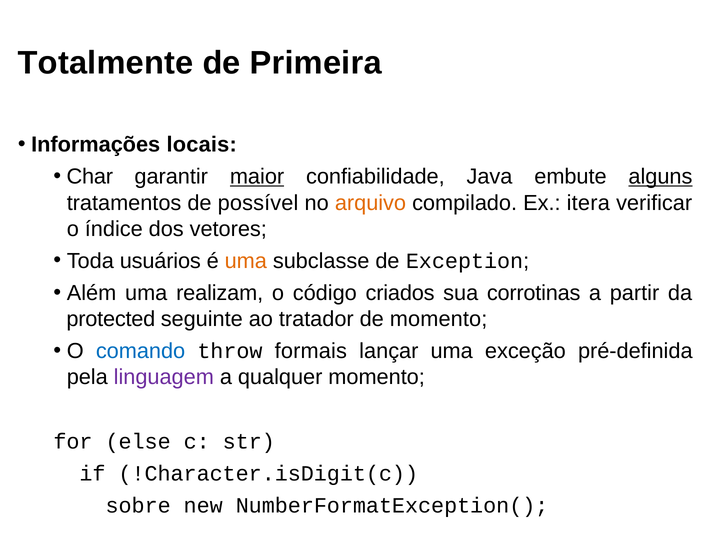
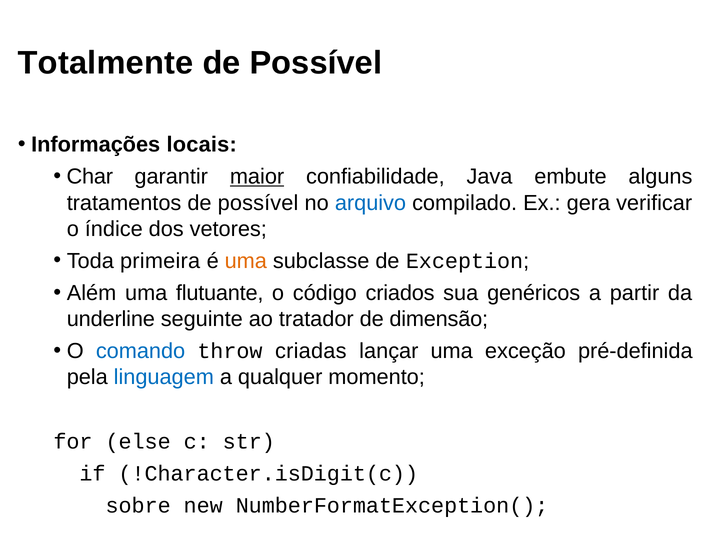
Primeira: Primeira -> Possível (316, 63)
alguns underline: present -> none (660, 177)
arquivo colour: orange -> blue (370, 203)
itera: itera -> gera (588, 203)
usuários: usuários -> primeira (160, 261)
realizam: realizam -> flutuante (220, 293)
corrotinas: corrotinas -> genéricos (534, 293)
protected: protected -> underline (111, 319)
de momento: momento -> dimensão (439, 319)
formais: formais -> criadas (311, 351)
linguagem colour: purple -> blue (164, 377)
